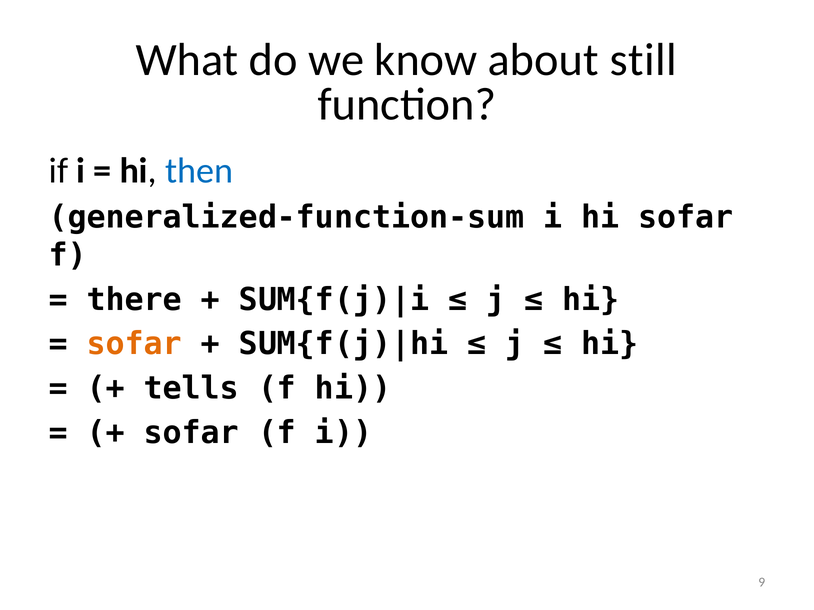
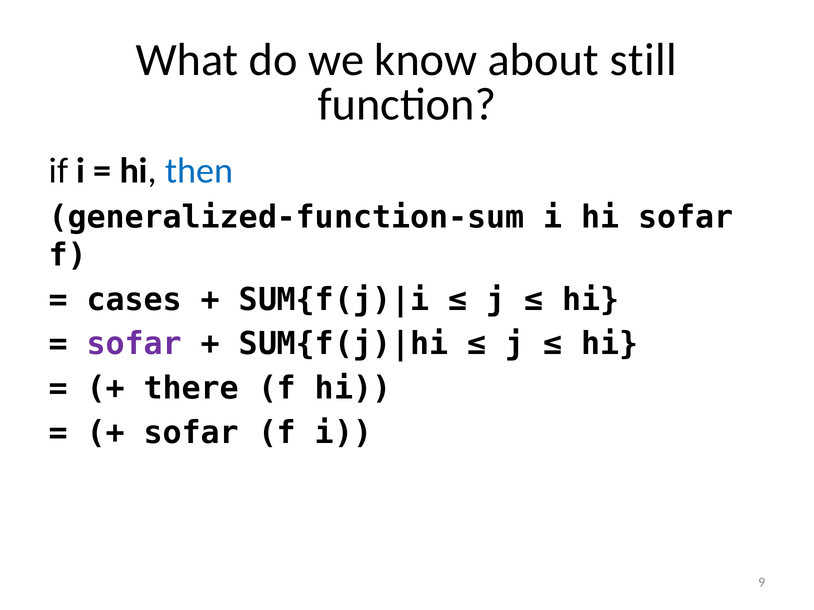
there: there -> cases (134, 300)
sofar colour: orange -> purple (134, 344)
tells: tells -> there (191, 389)
